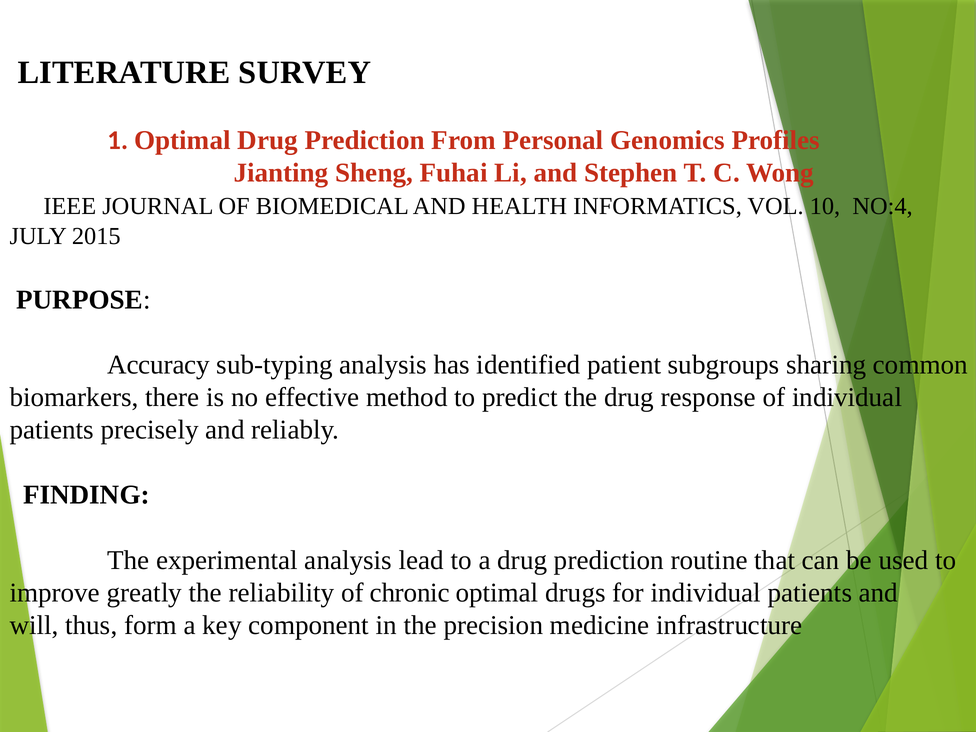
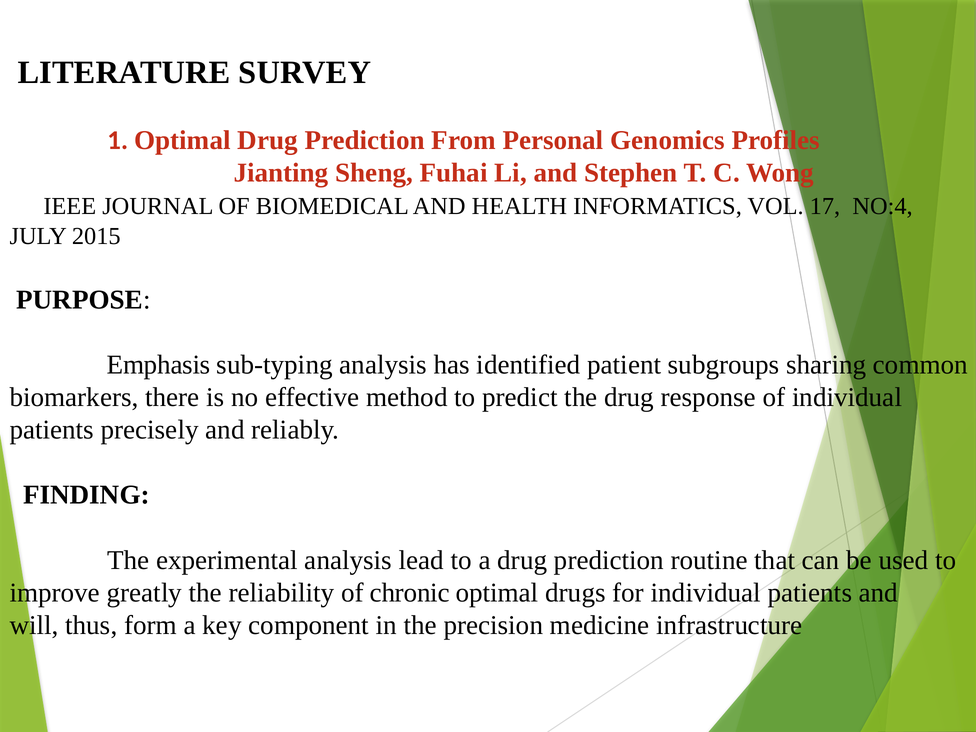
10: 10 -> 17 (825, 206)
Accuracy: Accuracy -> Emphasis (159, 365)
